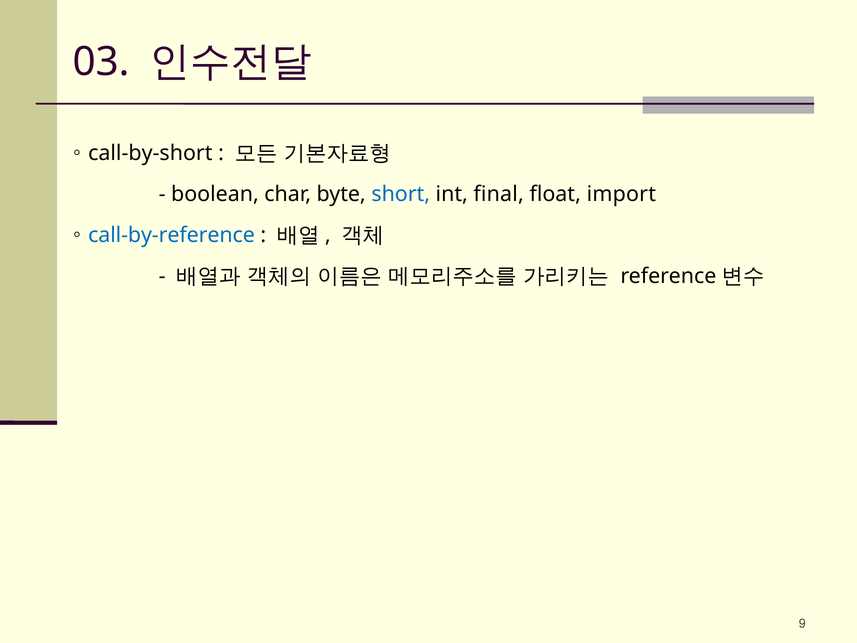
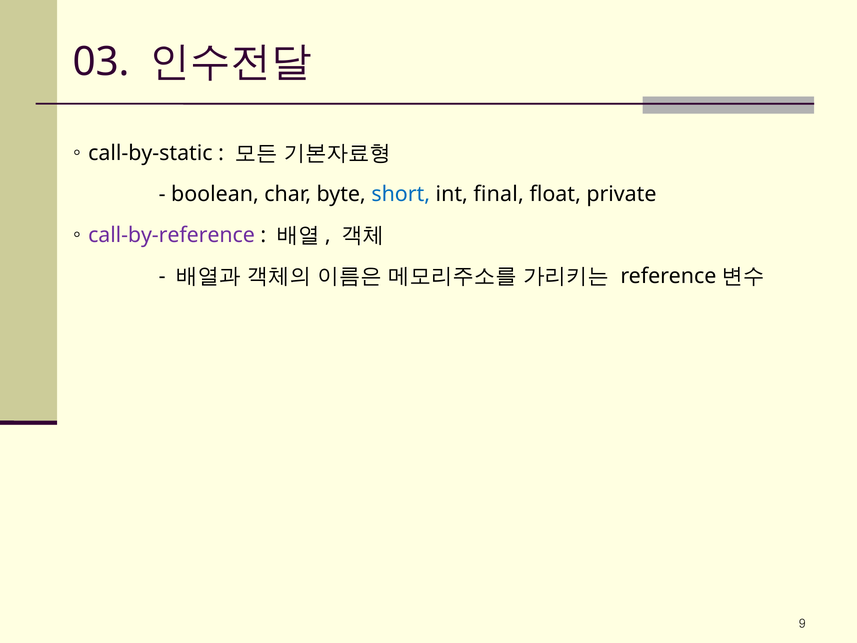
call-by-short: call-by-short -> call-by-static (150, 153)
import: import -> private (621, 194)
call-by-reference colour: blue -> purple (172, 235)
